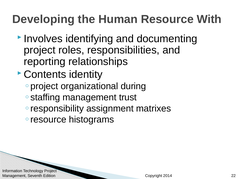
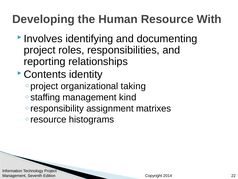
during: during -> taking (133, 86)
trust: trust -> kind (128, 97)
